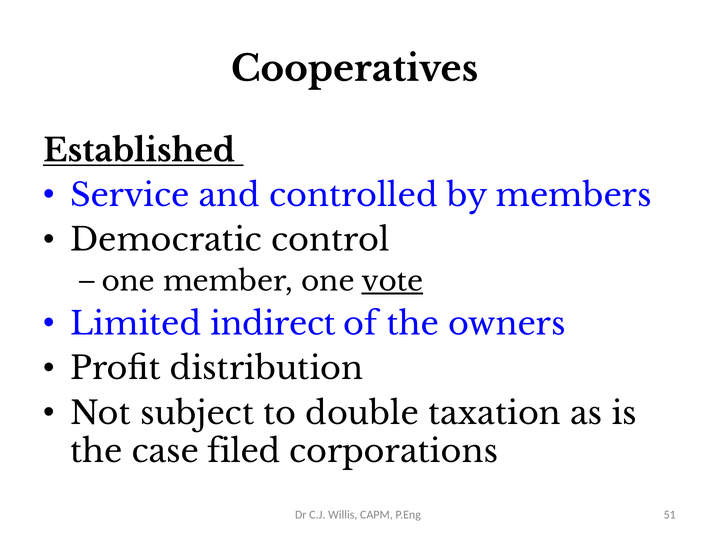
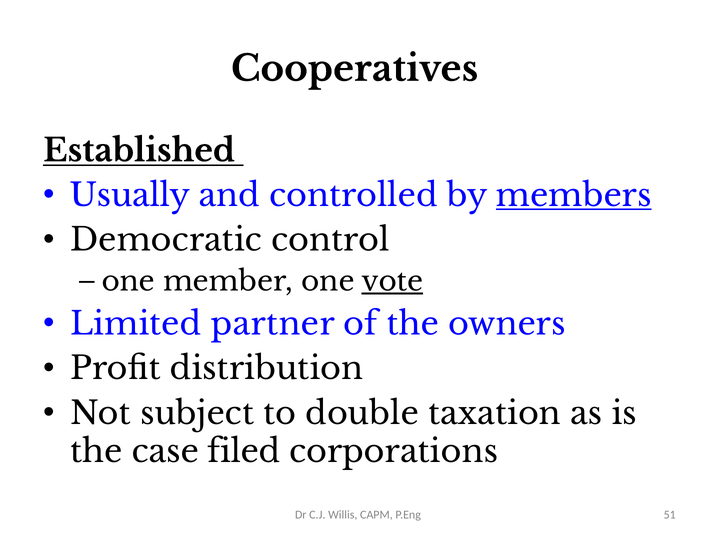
Service: Service -> Usually (130, 196)
members underline: none -> present (574, 196)
indirect: indirect -> partner (273, 324)
